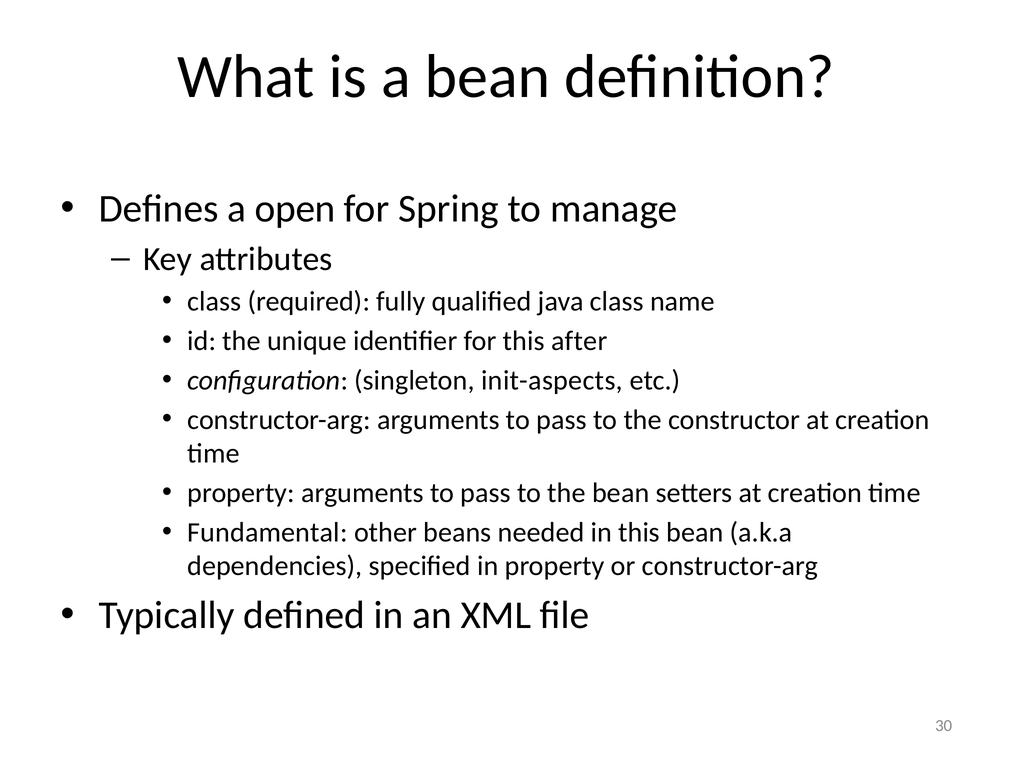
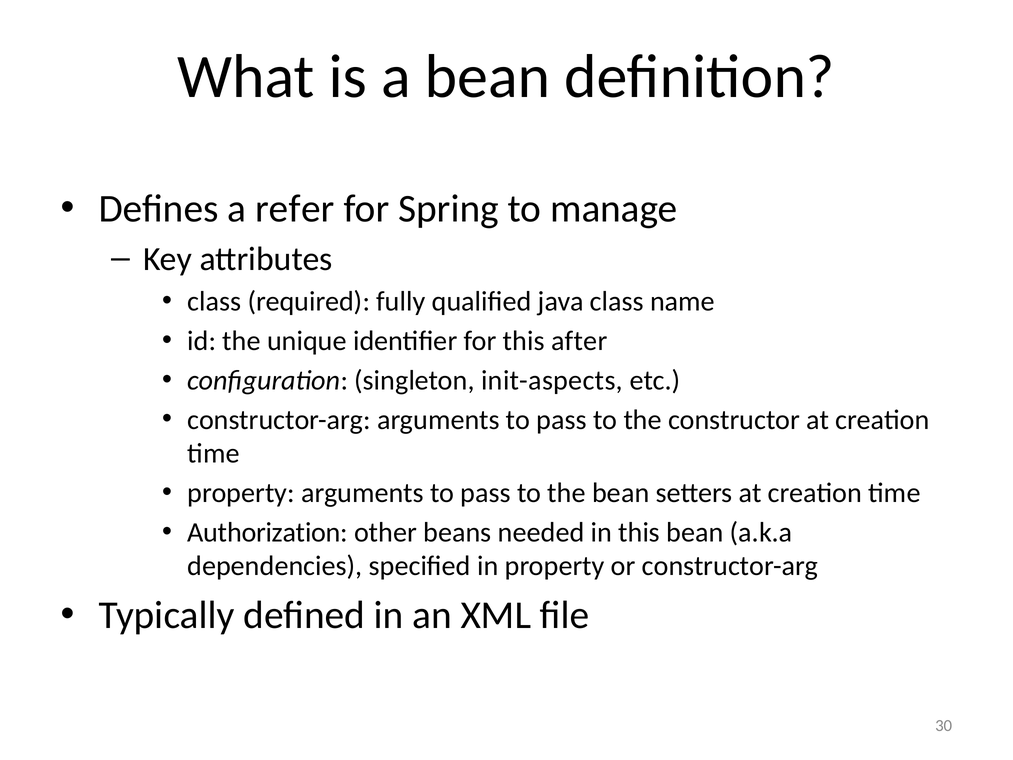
open: open -> refer (295, 209)
Fundamental: Fundamental -> Authorization (268, 532)
